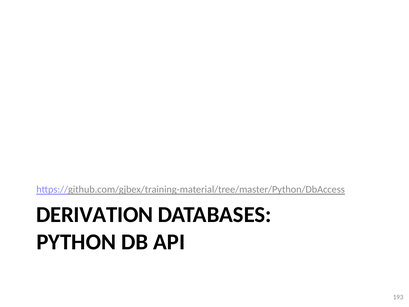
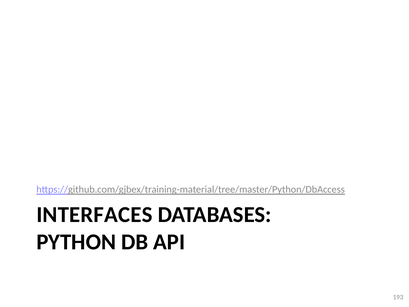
DERIVATION: DERIVATION -> INTERFACES (94, 214)
